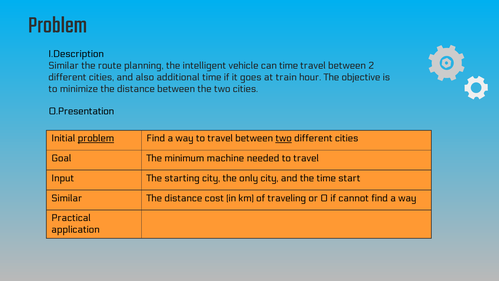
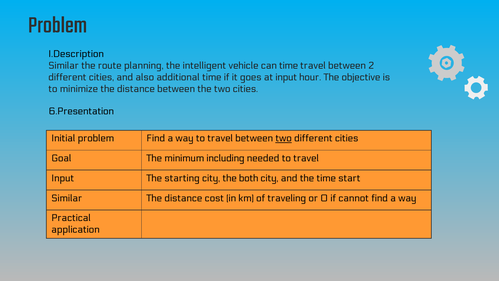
at train: train -> input (286, 77)
0.Presentation: 0.Presentation -> 6.Presentation (81, 111)
problem underline: present -> none (96, 138)
machine: machine -> including (226, 158)
only: only -> both (249, 178)
